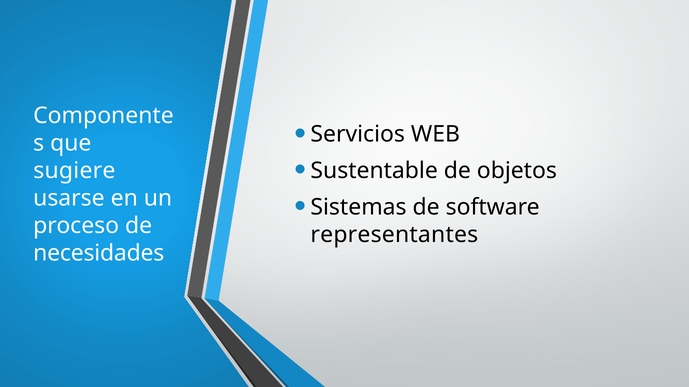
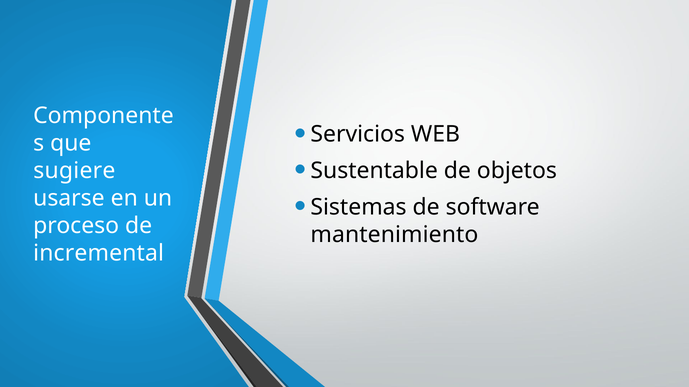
representantes: representantes -> mantenimiento (394, 235)
necesidades: necesidades -> incremental (99, 254)
